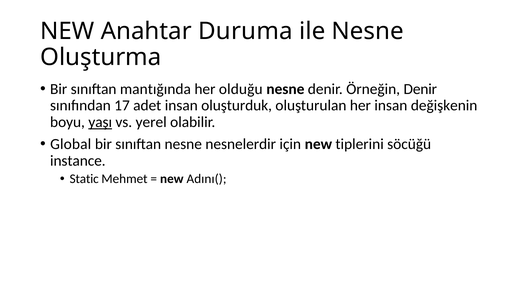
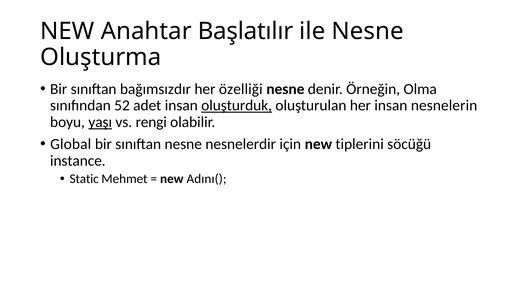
Duruma: Duruma -> Başlatılır (246, 31)
mantığında: mantığında -> bağımsızdır (155, 89)
olduğu: olduğu -> özelliği (241, 89)
Örneğin Denir: Denir -> Olma (420, 89)
17: 17 -> 52 (122, 106)
oluşturduk underline: none -> present (237, 106)
değişkenin: değişkenin -> nesnelerin (444, 106)
yerel: yerel -> rengi (151, 122)
